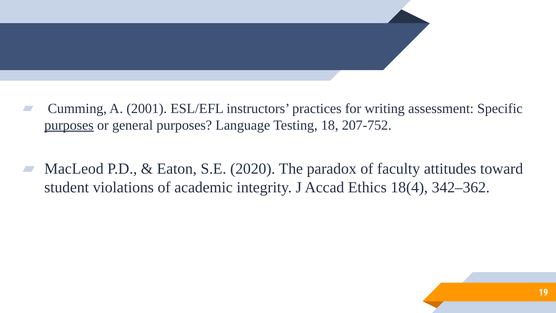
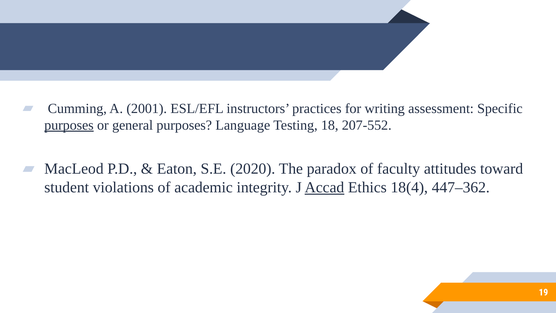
207-752: 207-752 -> 207-552 (367, 125)
Accad underline: none -> present (324, 187)
342–362: 342–362 -> 447–362 (461, 187)
